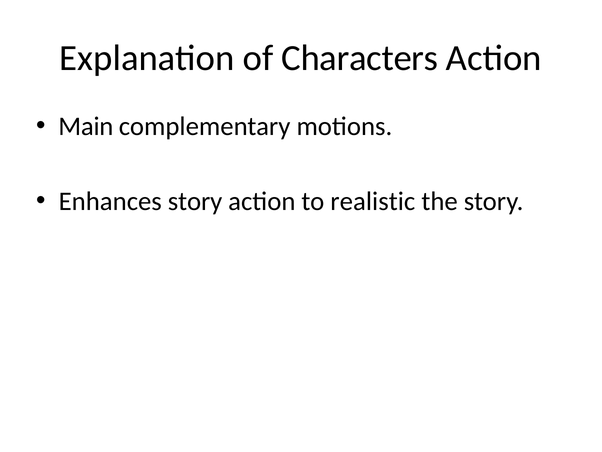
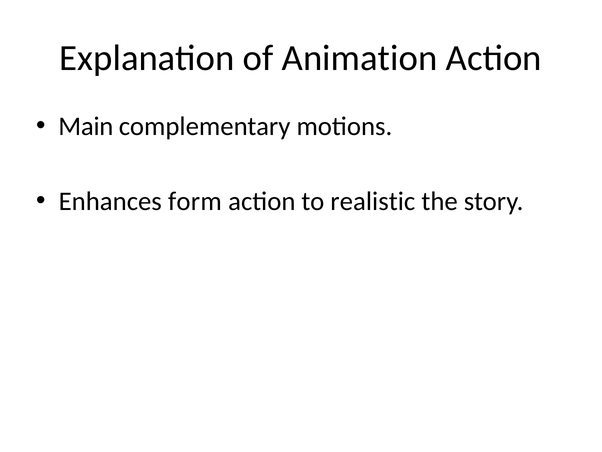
Characters: Characters -> Animation (360, 58)
Enhances story: story -> form (195, 201)
